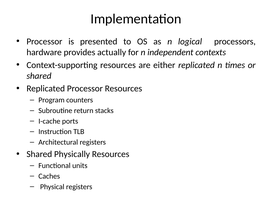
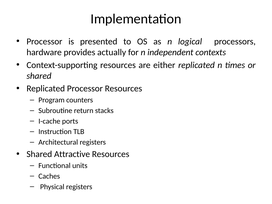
Physically: Physically -> Attractive (72, 154)
